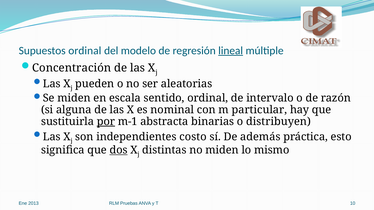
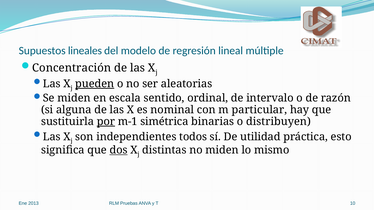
Supuestos ordinal: ordinal -> lineales (85, 51)
lineal underline: present -> none (231, 51)
pueden underline: none -> present (95, 84)
abstracta: abstracta -> simétrica (164, 122)
costo: costo -> todos (193, 137)
además: además -> utilidad (260, 137)
